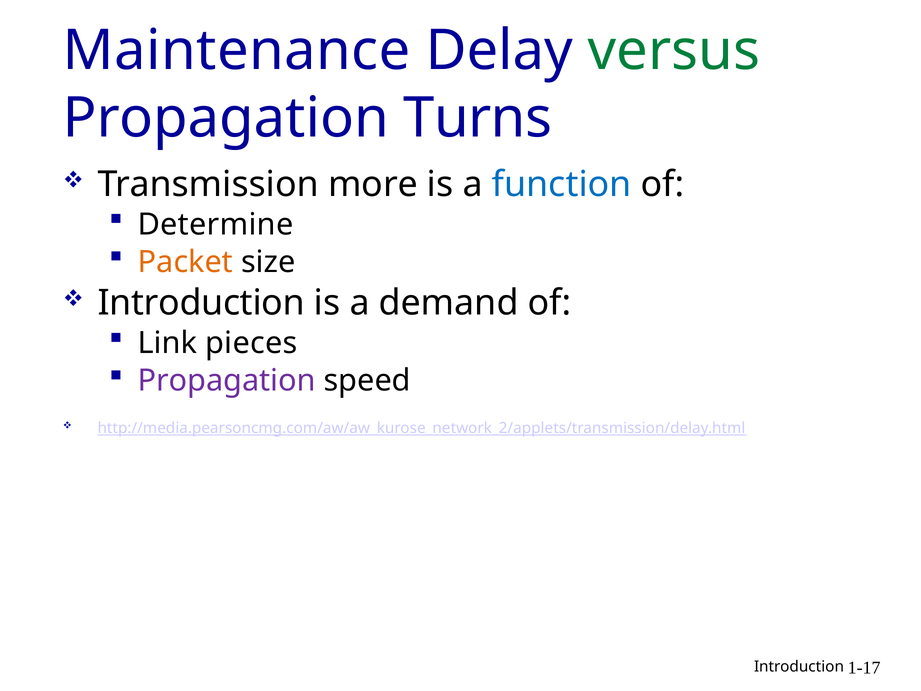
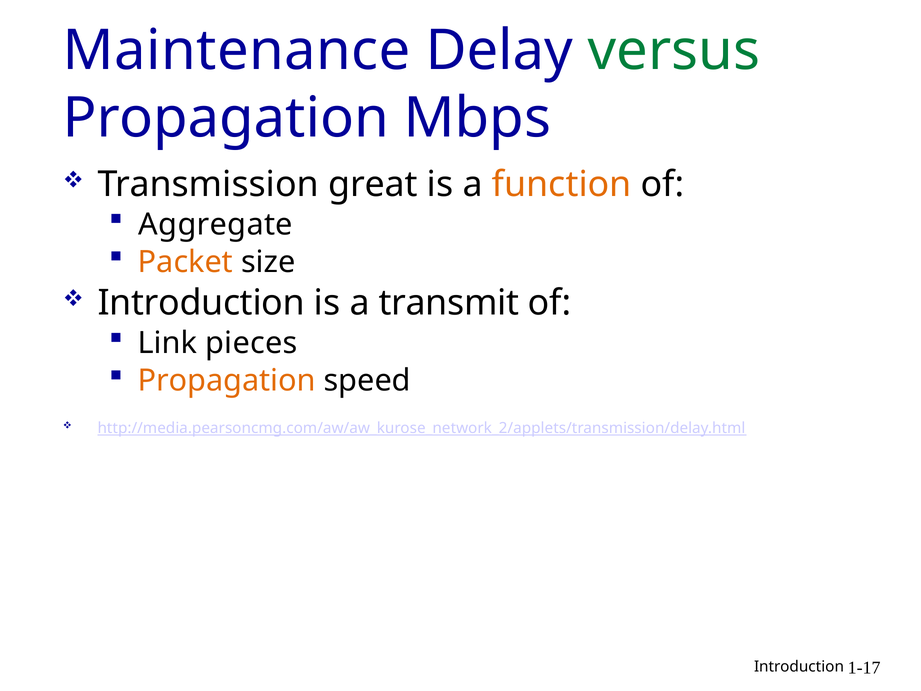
Turns: Turns -> Mbps (477, 118)
more: more -> great (373, 184)
function colour: blue -> orange (562, 184)
Determine: Determine -> Aggregate (216, 225)
demand: demand -> transmit (449, 303)
Propagation colour: purple -> orange (227, 381)
